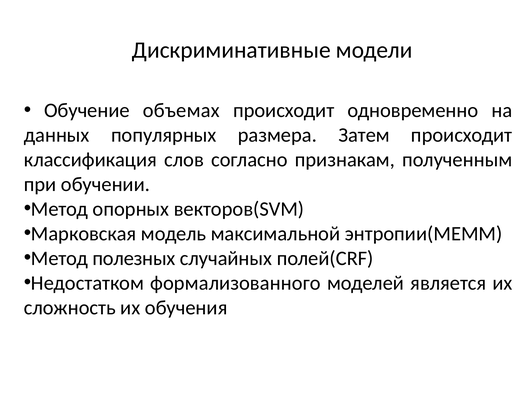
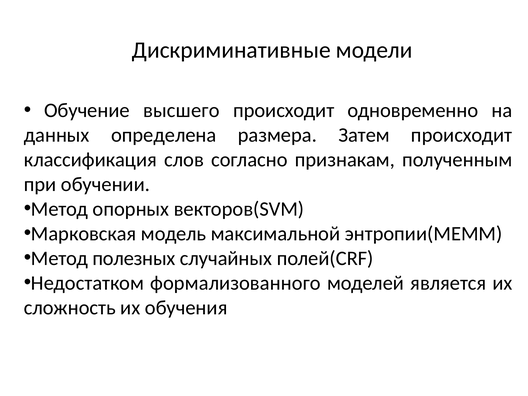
объемах: объемах -> высшего (181, 110)
популярных: популярных -> определена (164, 135)
